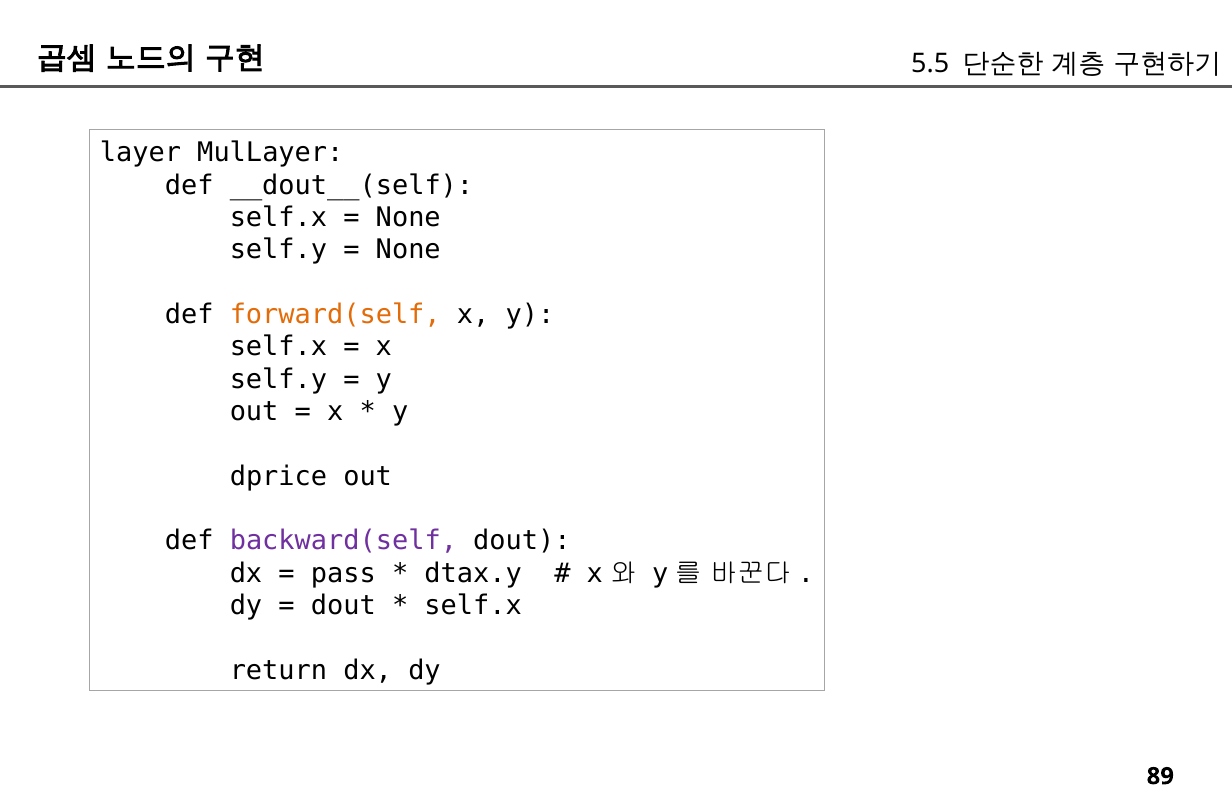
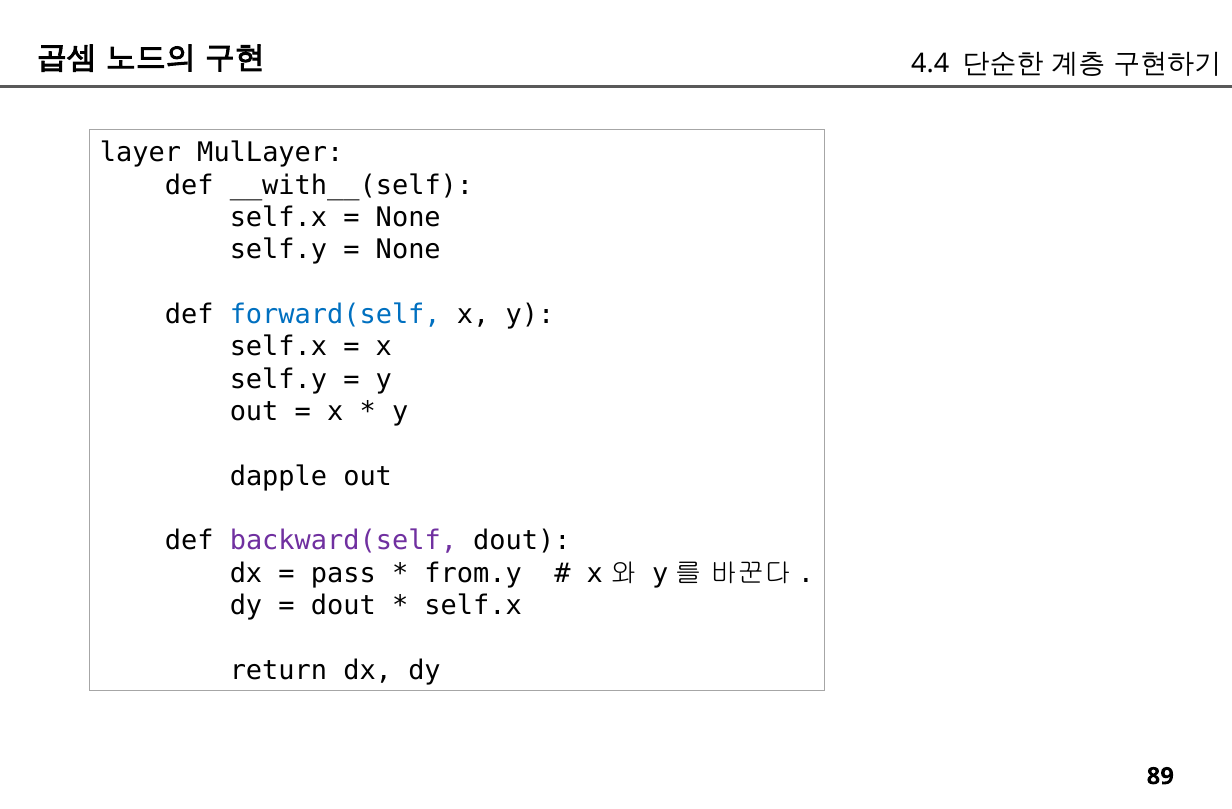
5.5: 5.5 -> 4.4 (930, 63)
__dout__(self: __dout__(self -> __with__(self (351, 185)
forward(self colour: orange -> blue (335, 315)
dprice: dprice -> dapple (278, 476)
dtax.y: dtax.y -> from.y (473, 574)
